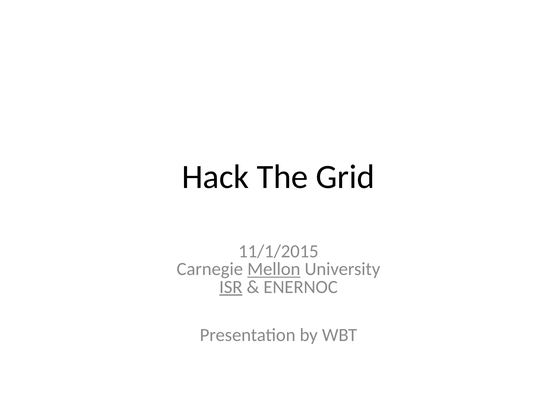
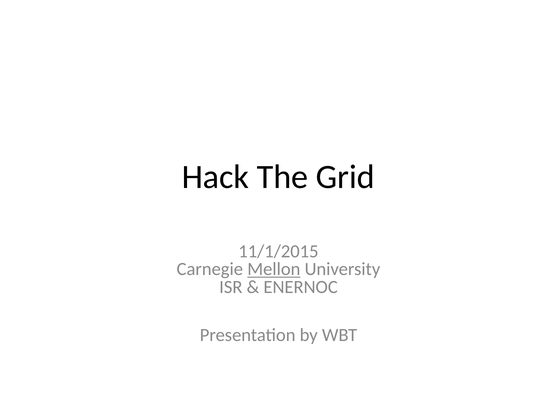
ISR underline: present -> none (231, 287)
